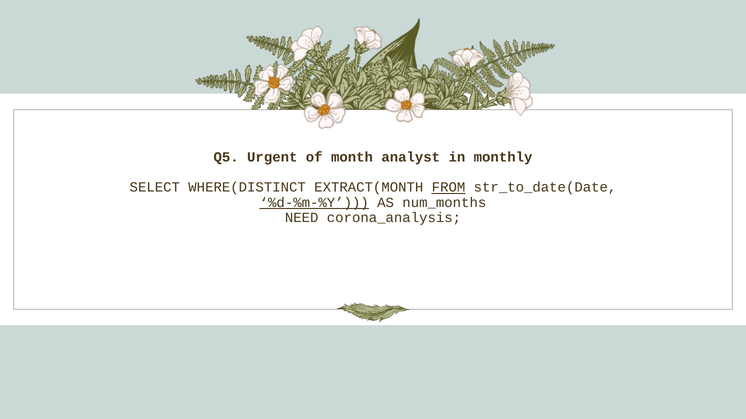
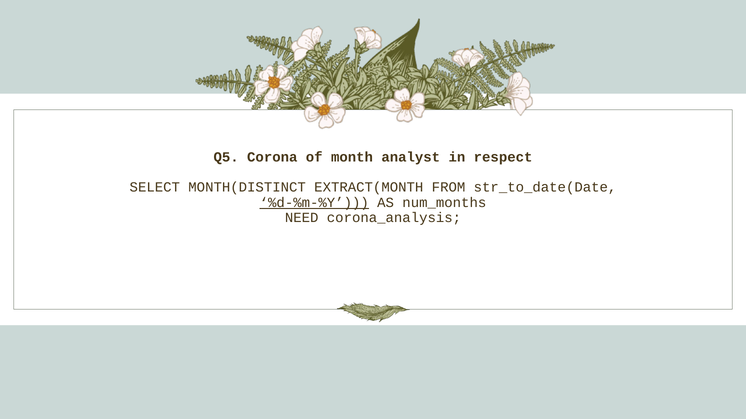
Urgent: Urgent -> Corona (272, 157)
monthly: monthly -> respect (503, 157)
WHERE(DISTINCT: WHERE(DISTINCT -> MONTH(DISTINCT (247, 188)
FROM underline: present -> none (449, 188)
